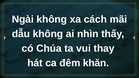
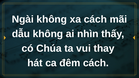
đêm khăn: khăn -> cách (96, 63)
